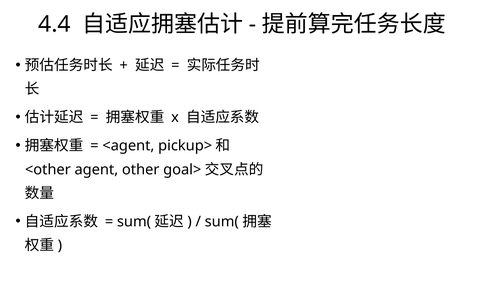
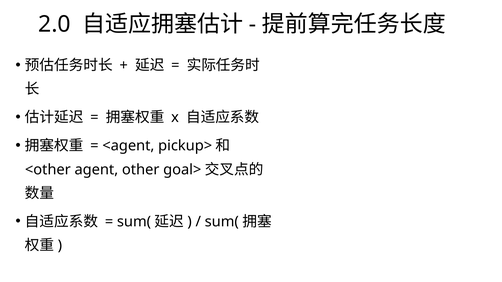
4.4: 4.4 -> 2.0 (55, 24)
